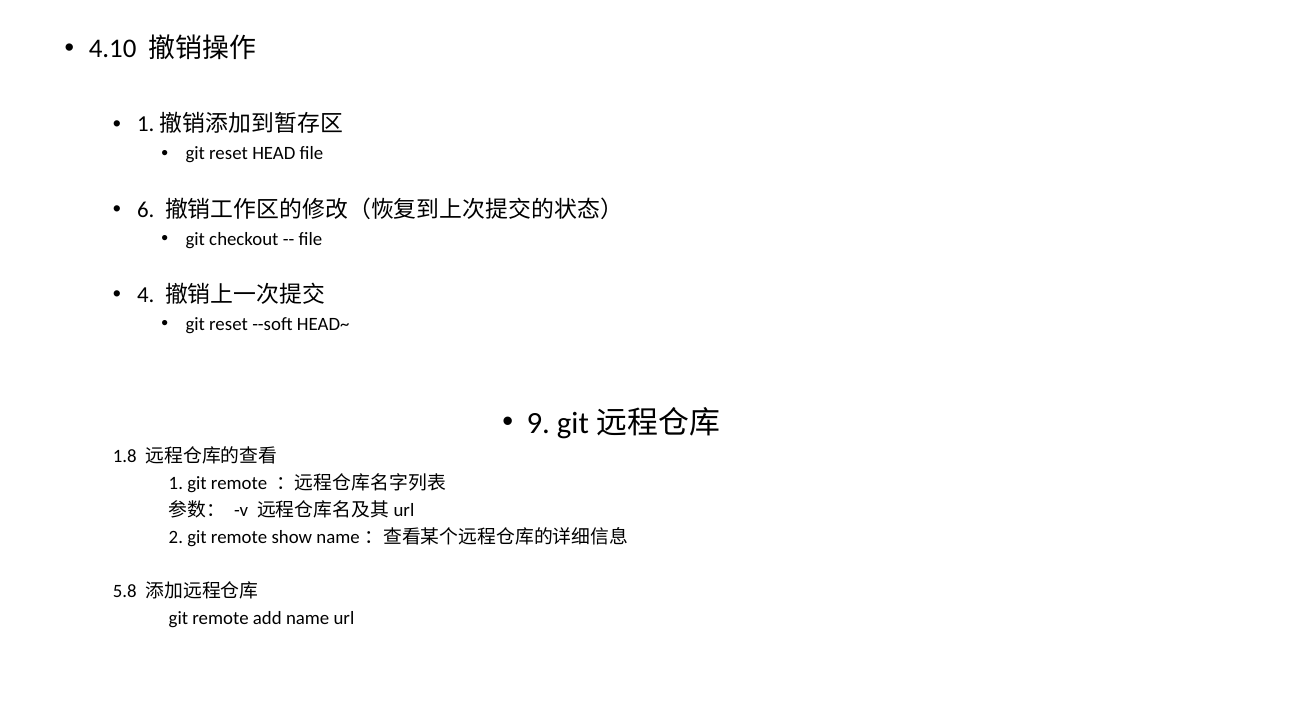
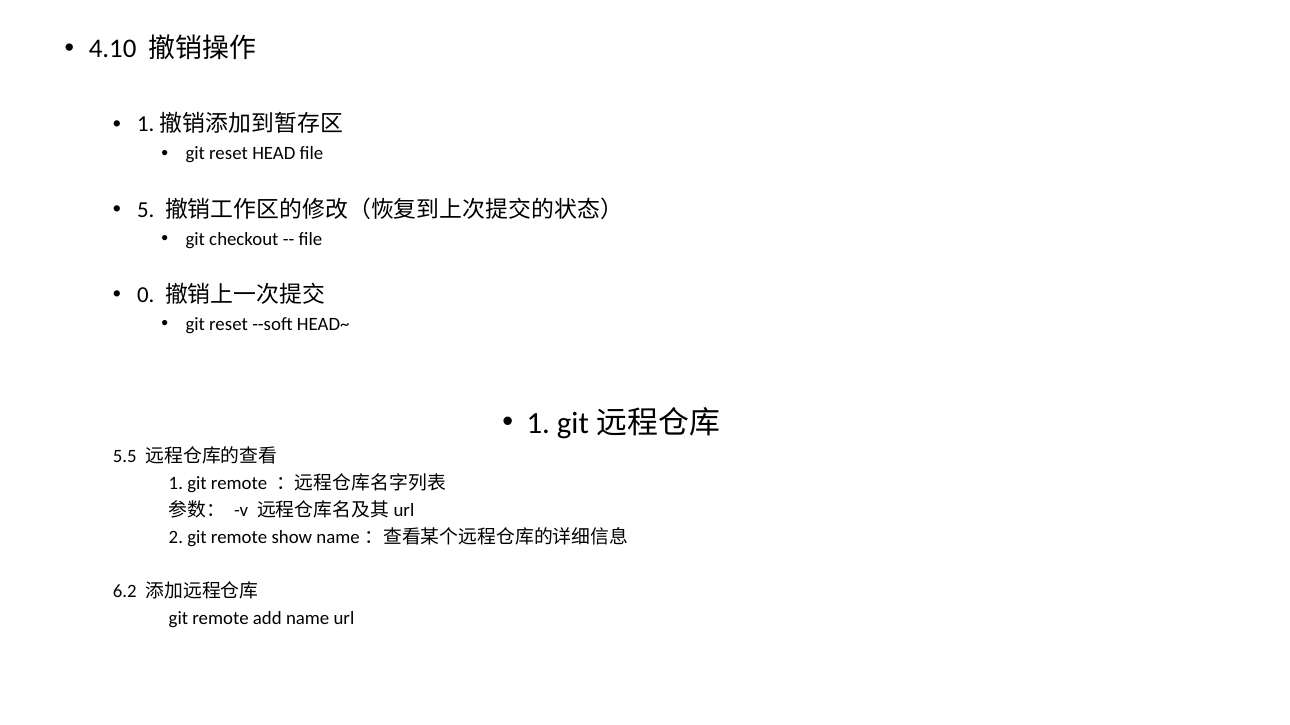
6: 6 -> 5 (146, 210)
4: 4 -> 0 (146, 295)
9: 9 -> 1 (538, 423)
1.8: 1.8 -> 5.5 (125, 457)
5.8: 5.8 -> 6.2 (125, 592)
